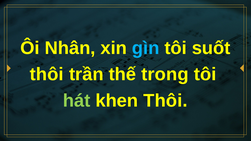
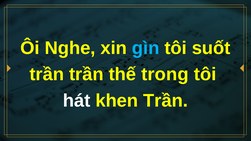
Nhân: Nhân -> Nghe (70, 48)
thôi: thôi -> trần (47, 74)
hát colour: light green -> white (77, 101)
khen Thôi: Thôi -> Trần (166, 101)
